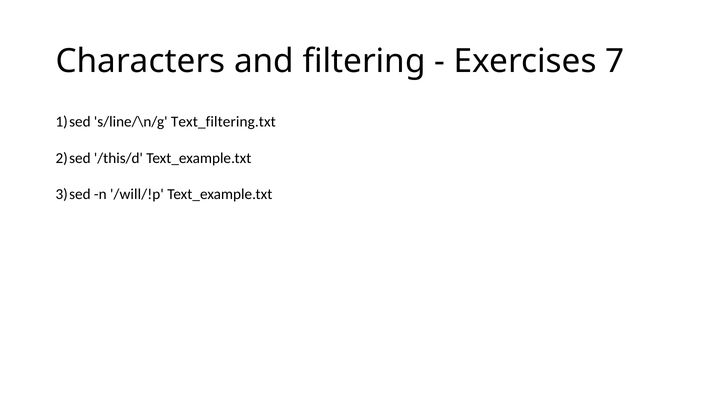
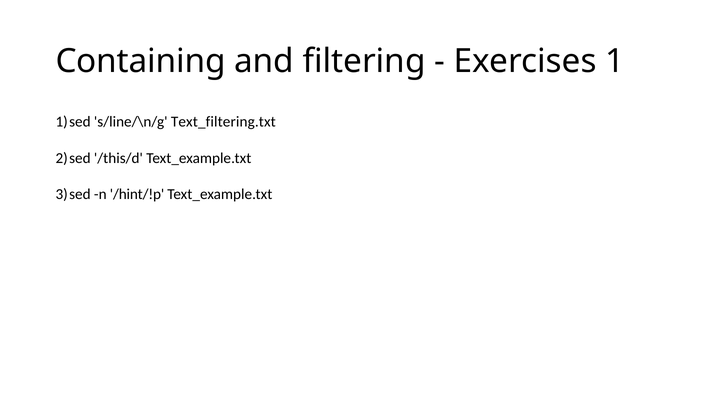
Characters: Characters -> Containing (141, 61)
7: 7 -> 1 (615, 61)
/will/!p: /will/!p -> /hint/!p (137, 195)
